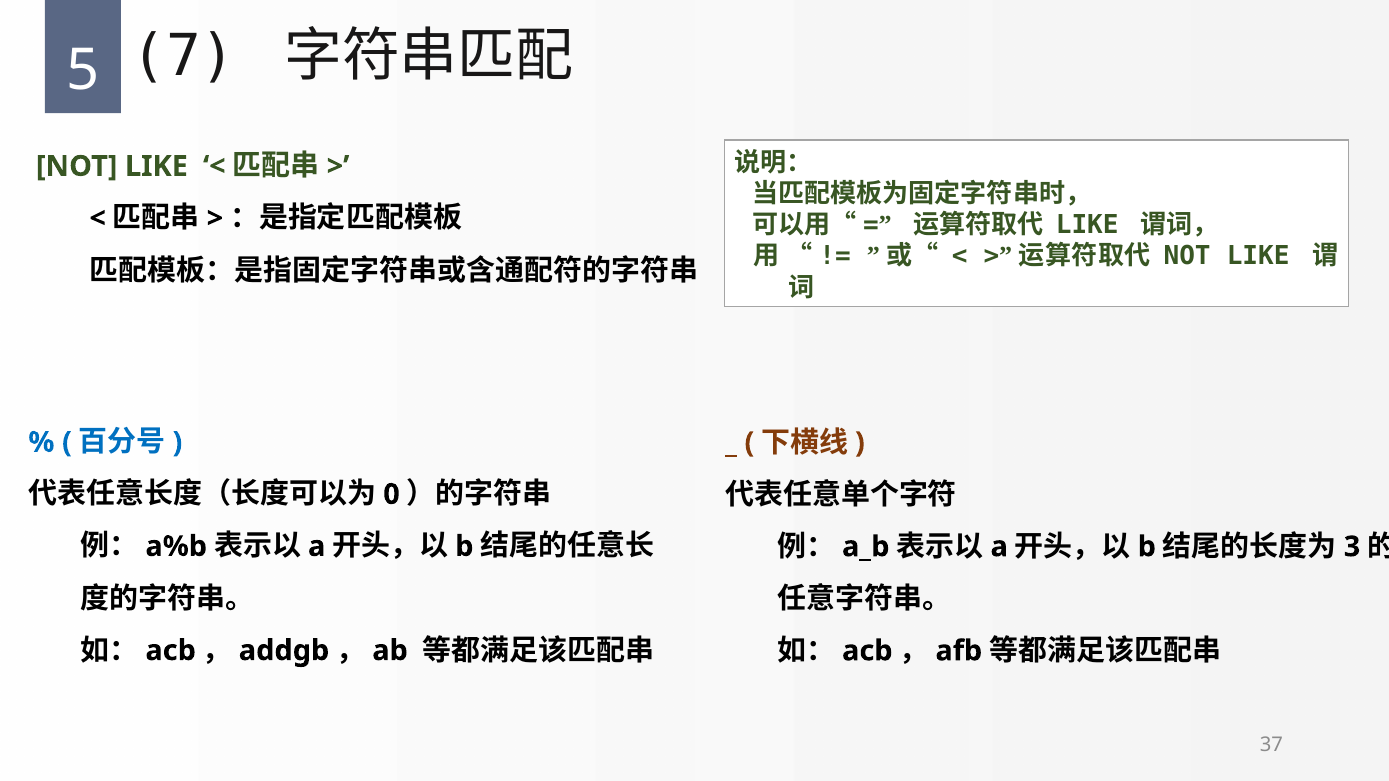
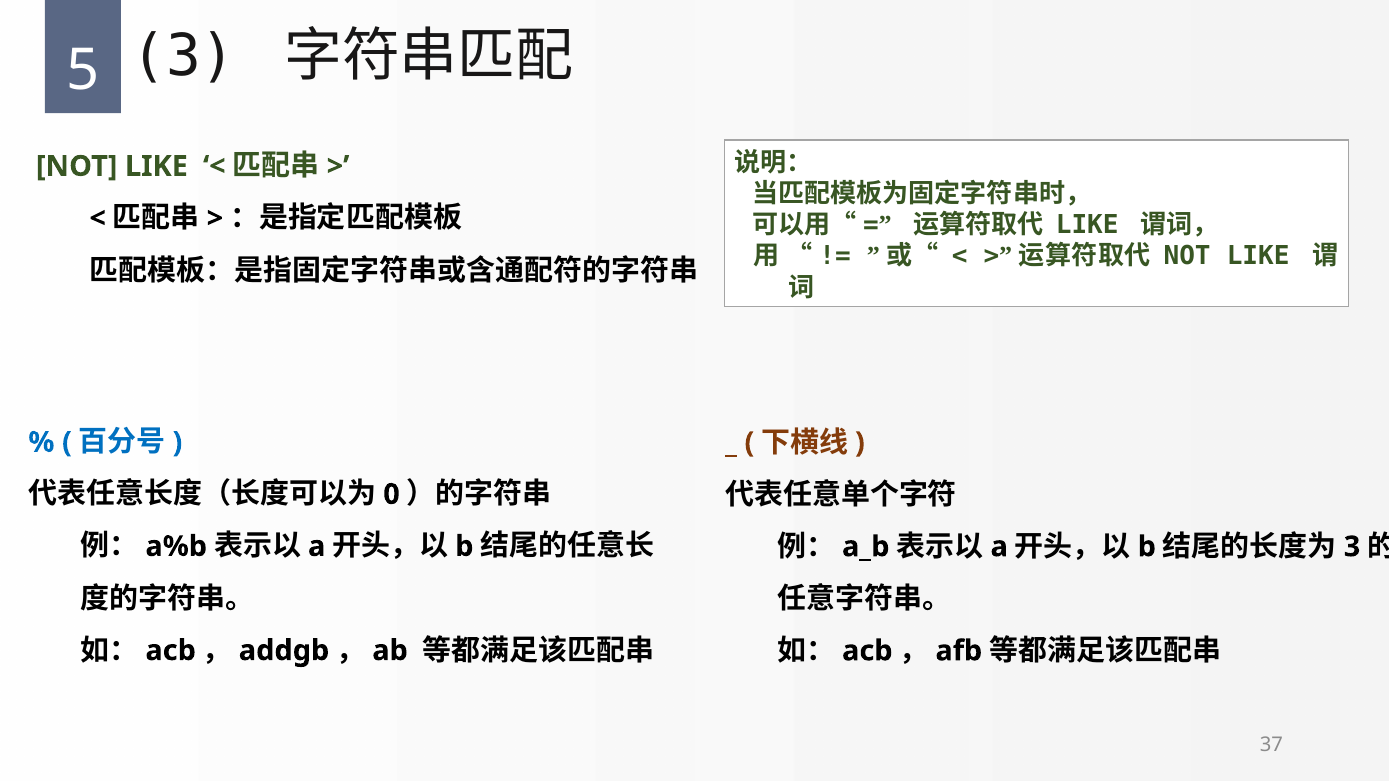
7: 7 -> 3 (184, 57)
